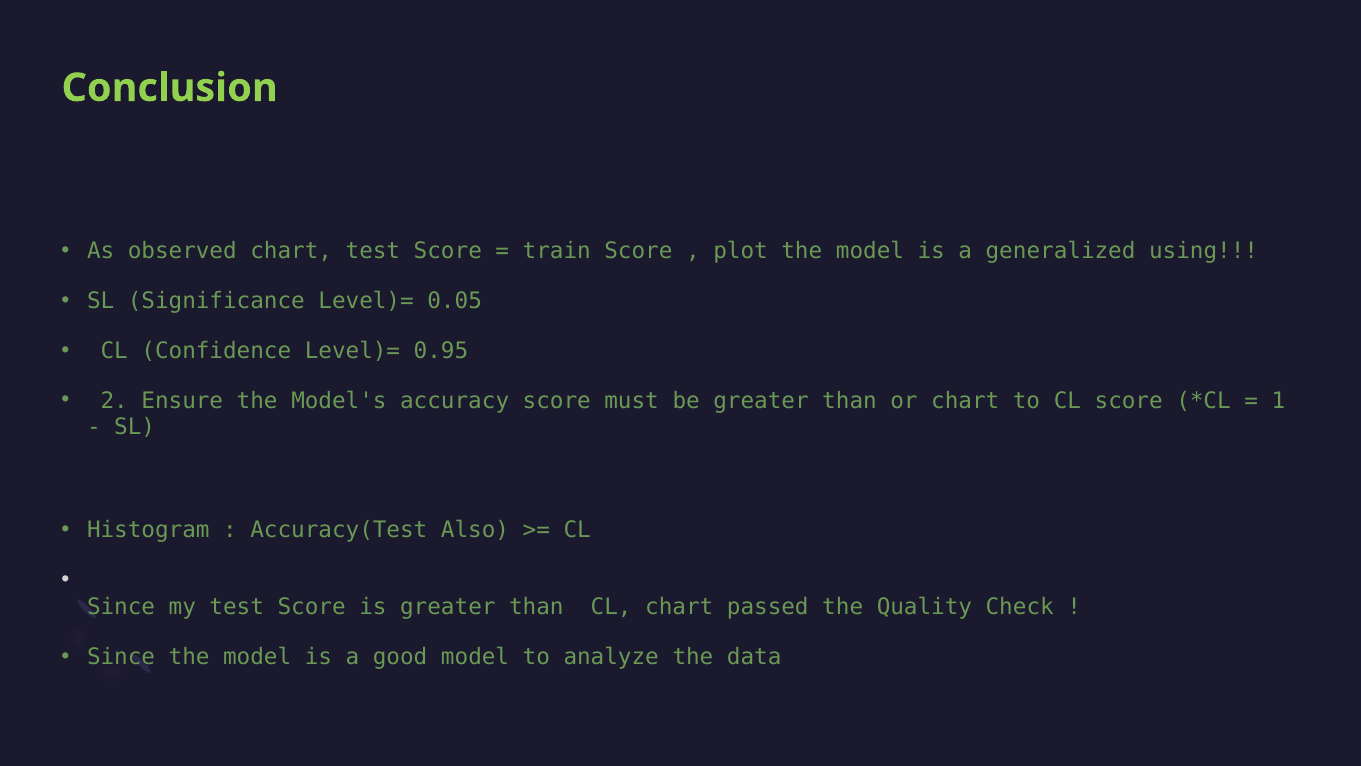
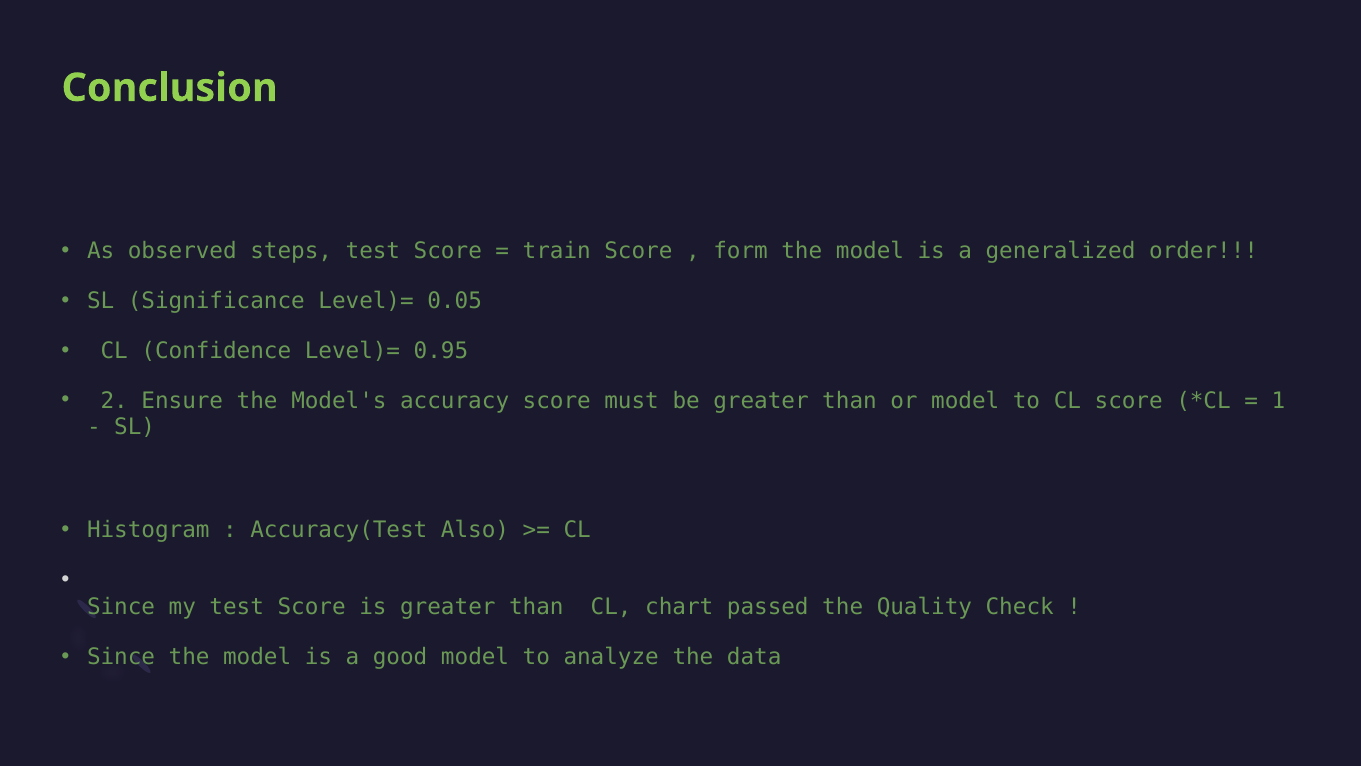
observed chart: chart -> steps (291, 251)
plot: plot -> form (741, 251)
using: using -> order (1204, 251)
or chart: chart -> model (965, 400)
